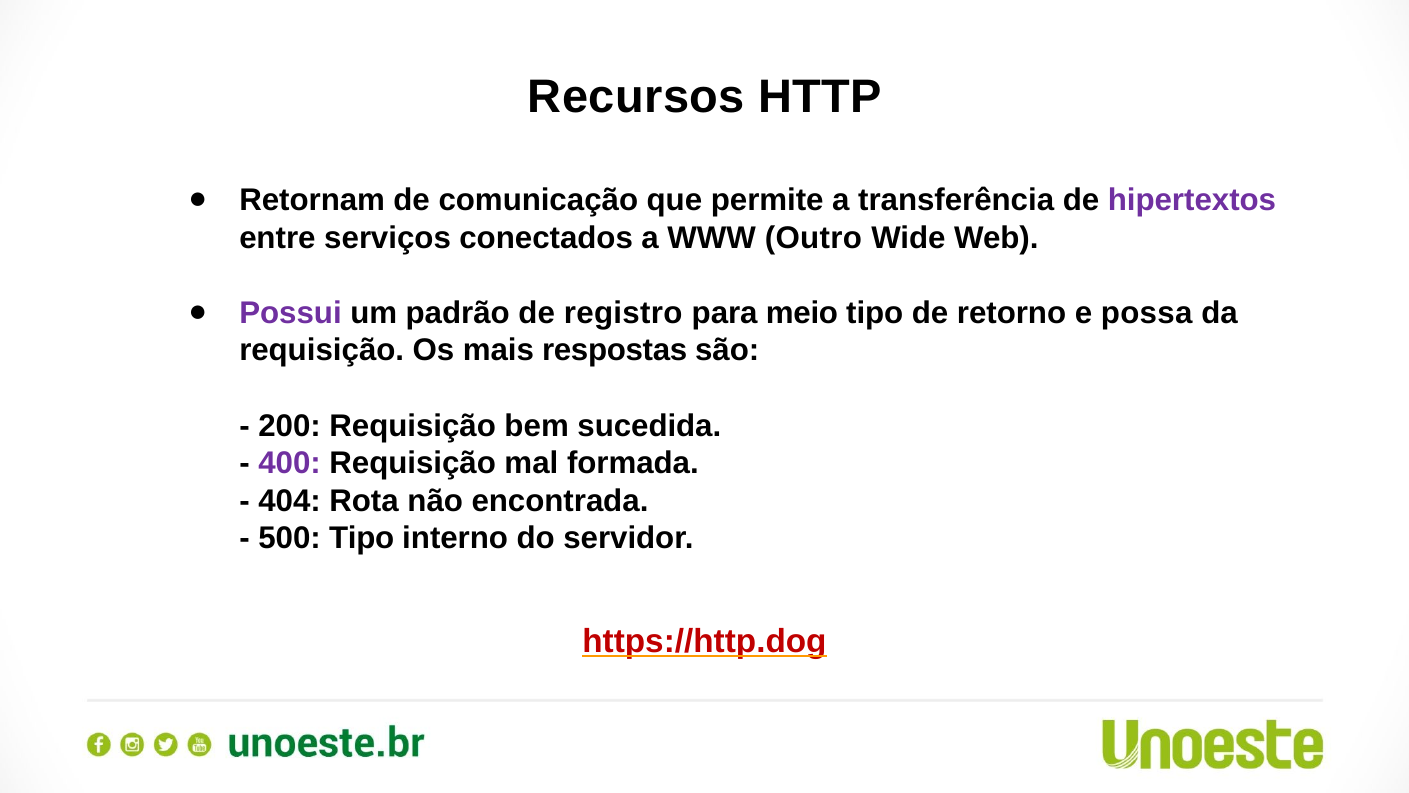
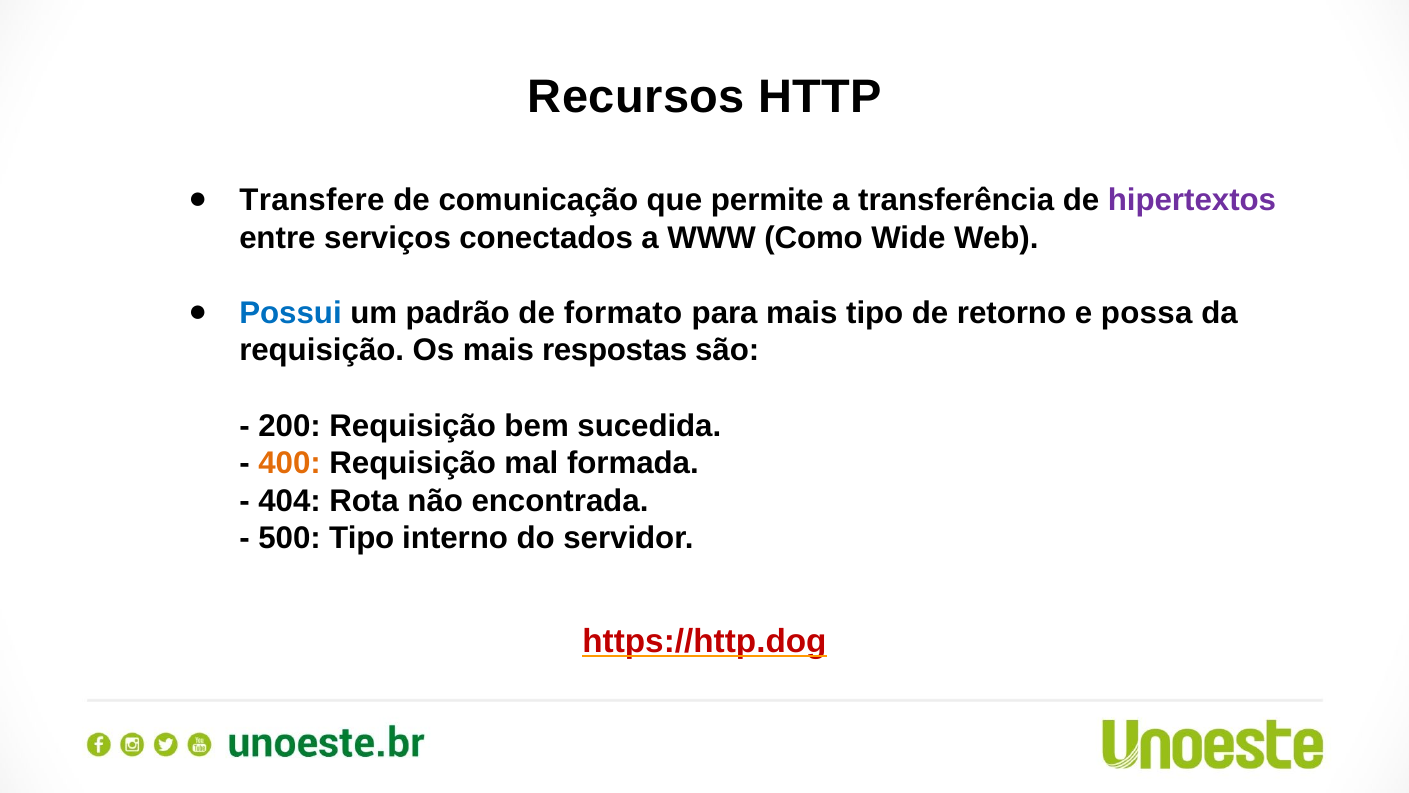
Retornam: Retornam -> Transfere (312, 200)
Outro: Outro -> Como (814, 238)
Possui colour: purple -> blue (291, 313)
registro: registro -> formato (623, 313)
para meio: meio -> mais (802, 313)
400 colour: purple -> orange (290, 463)
